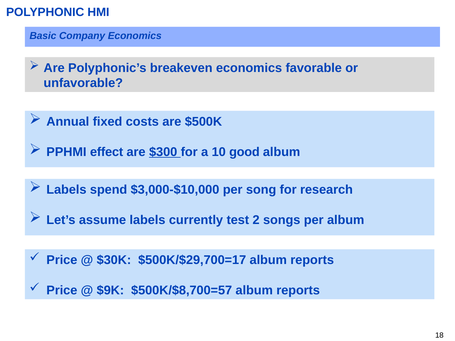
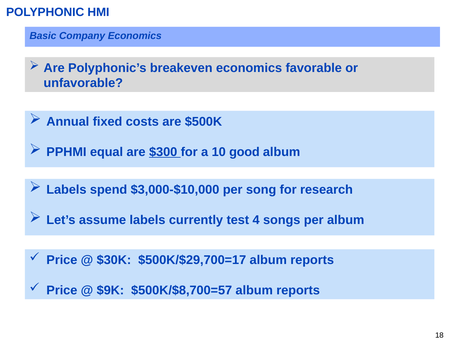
effect: effect -> equal (107, 152)
2: 2 -> 4 (256, 220)
